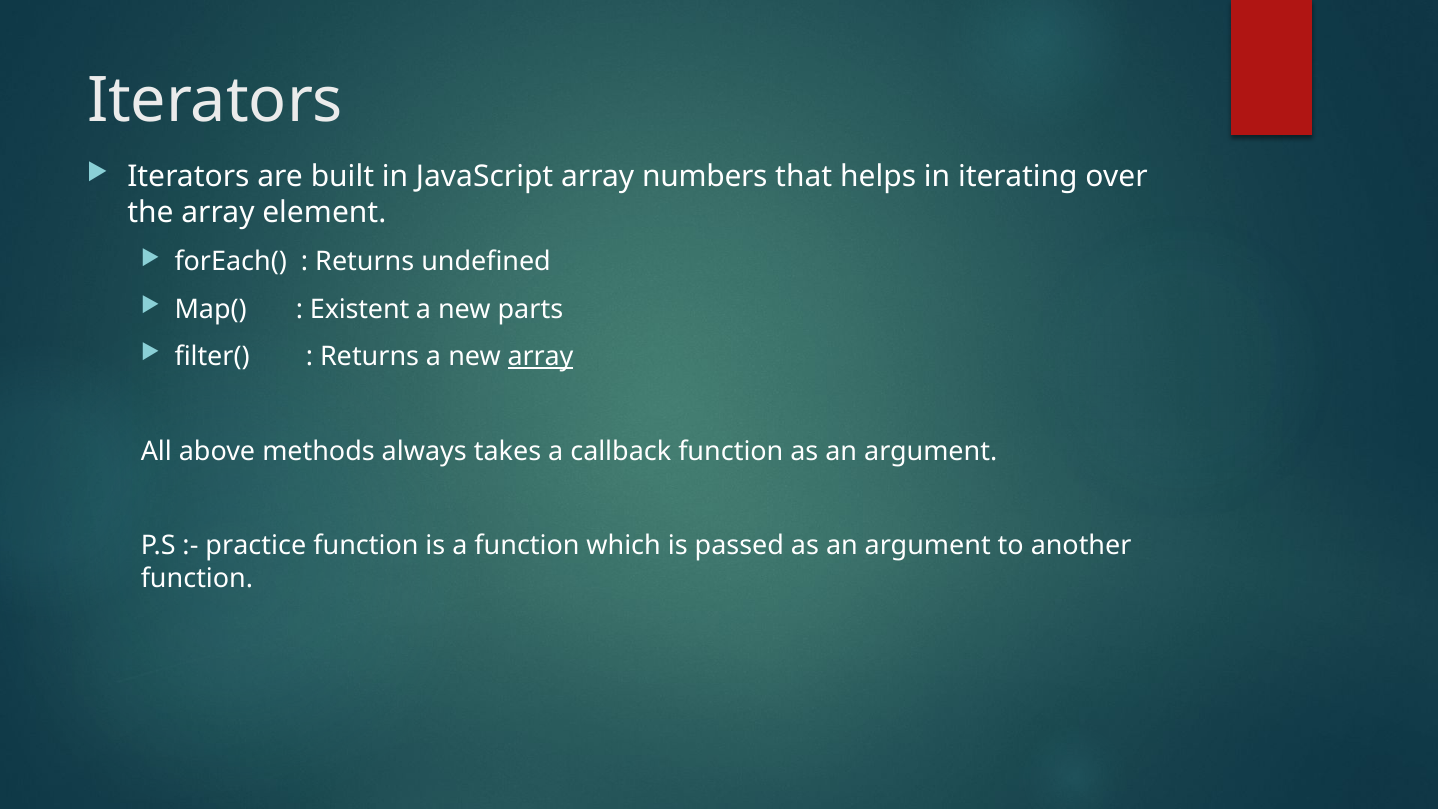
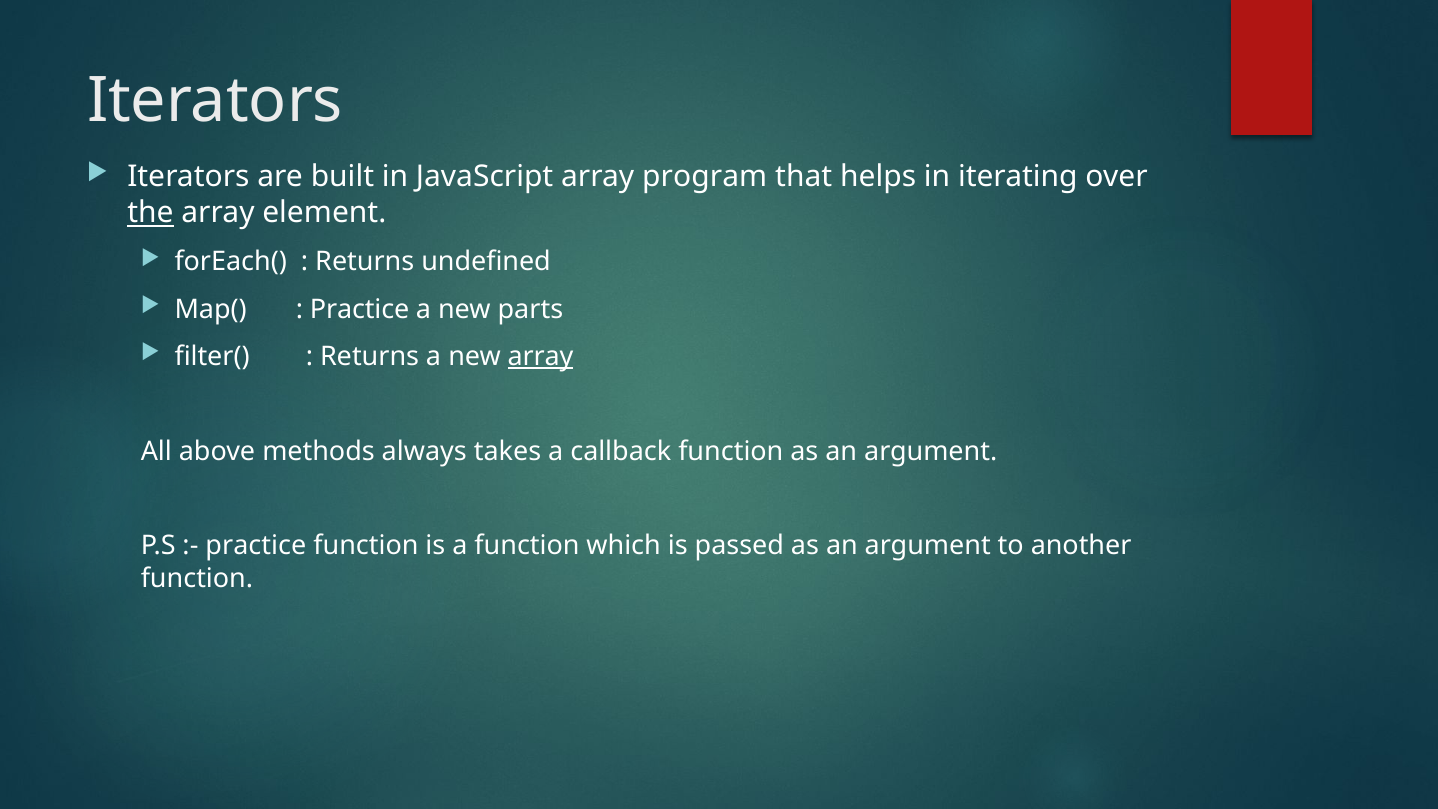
numbers: numbers -> program (705, 177)
the underline: none -> present (150, 213)
Existent: Existent -> Practice (360, 309)
